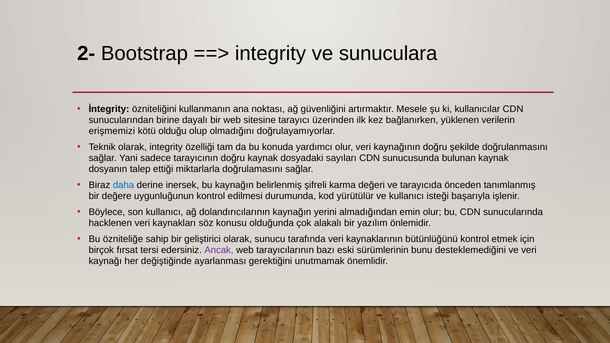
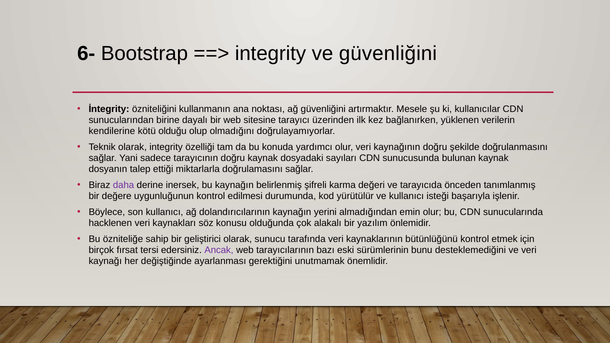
2-: 2- -> 6- (86, 53)
ve sunuculara: sunuculara -> güvenliğini (388, 53)
erişmemizi: erişmemizi -> kendilerine (112, 131)
daha colour: blue -> purple (124, 185)
